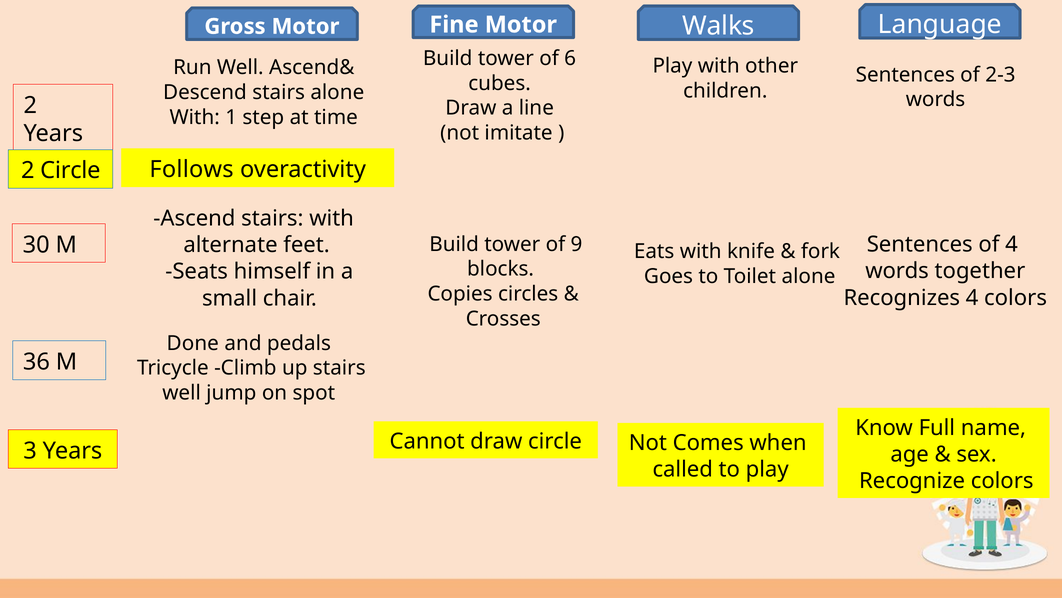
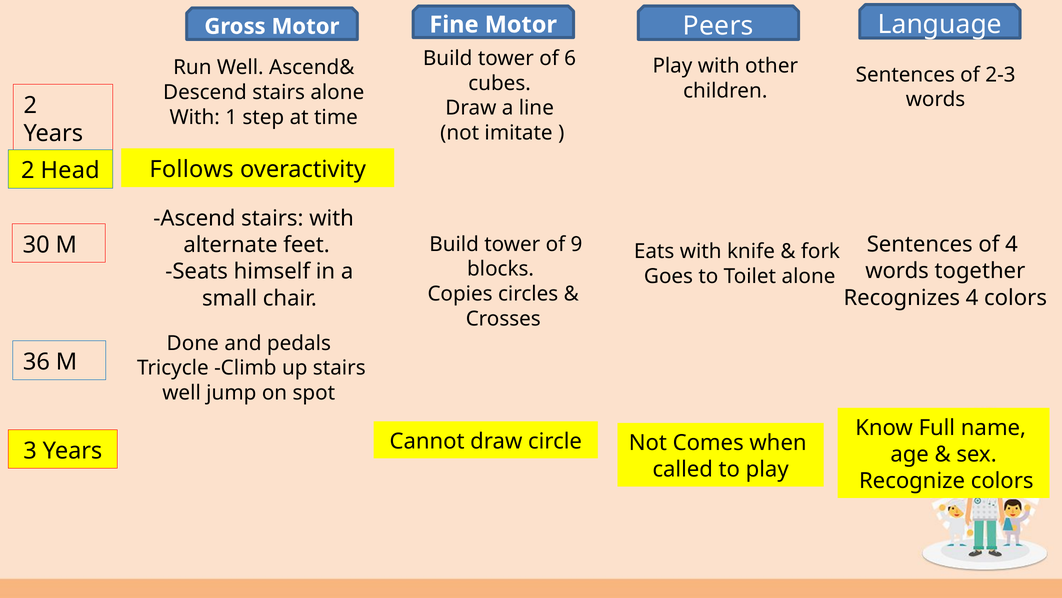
Walks: Walks -> Peers (718, 26)
2 Circle: Circle -> Head (70, 170)
